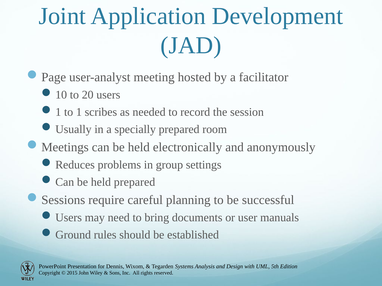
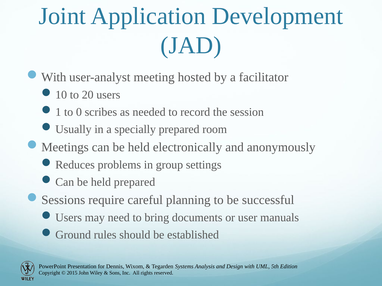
Page: Page -> With (54, 77)
to 1: 1 -> 0 (79, 112)
